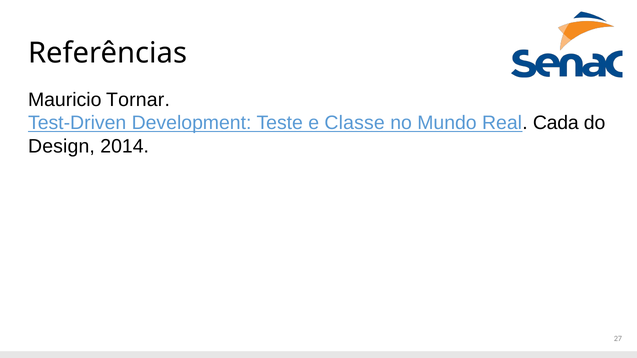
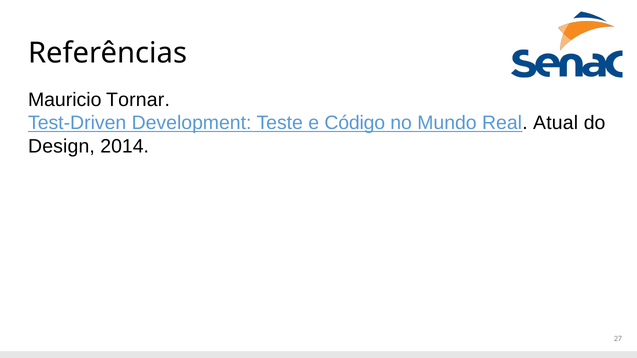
Classe: Classe -> Código (355, 123)
Cada: Cada -> Atual (556, 123)
